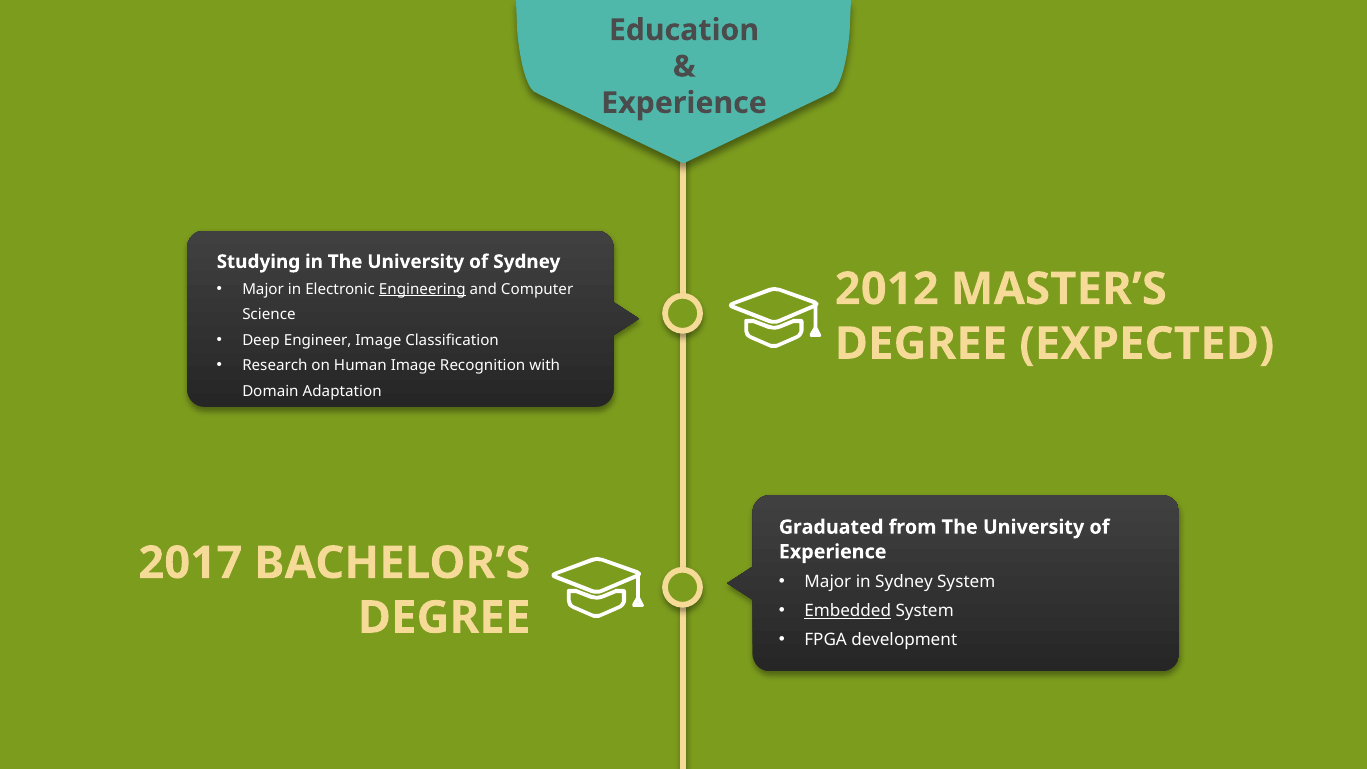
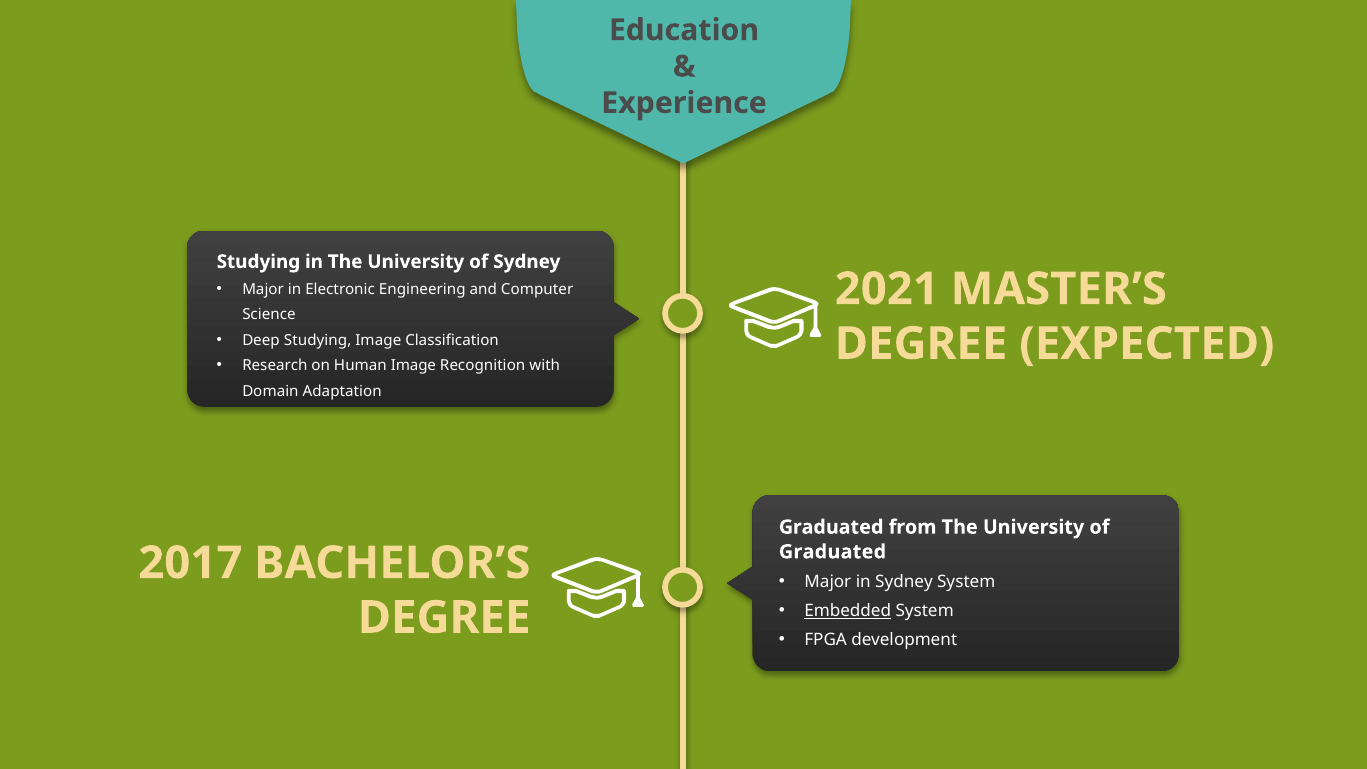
Engineering underline: present -> none (422, 289)
2012: 2012 -> 2021 (887, 289)
Deep Engineer: Engineer -> Studying (318, 340)
Experience: Experience -> Graduated (832, 552)
